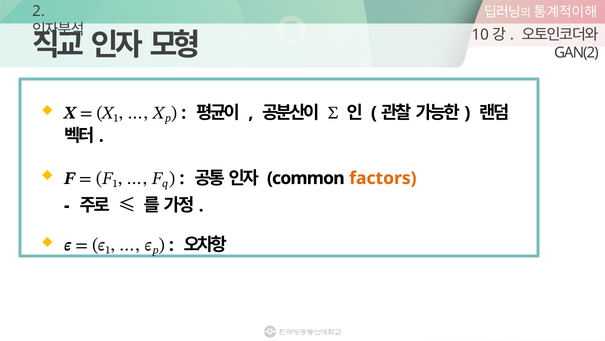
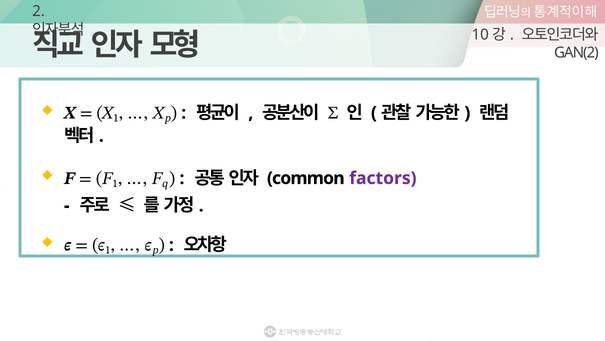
factors colour: orange -> purple (383, 178)
